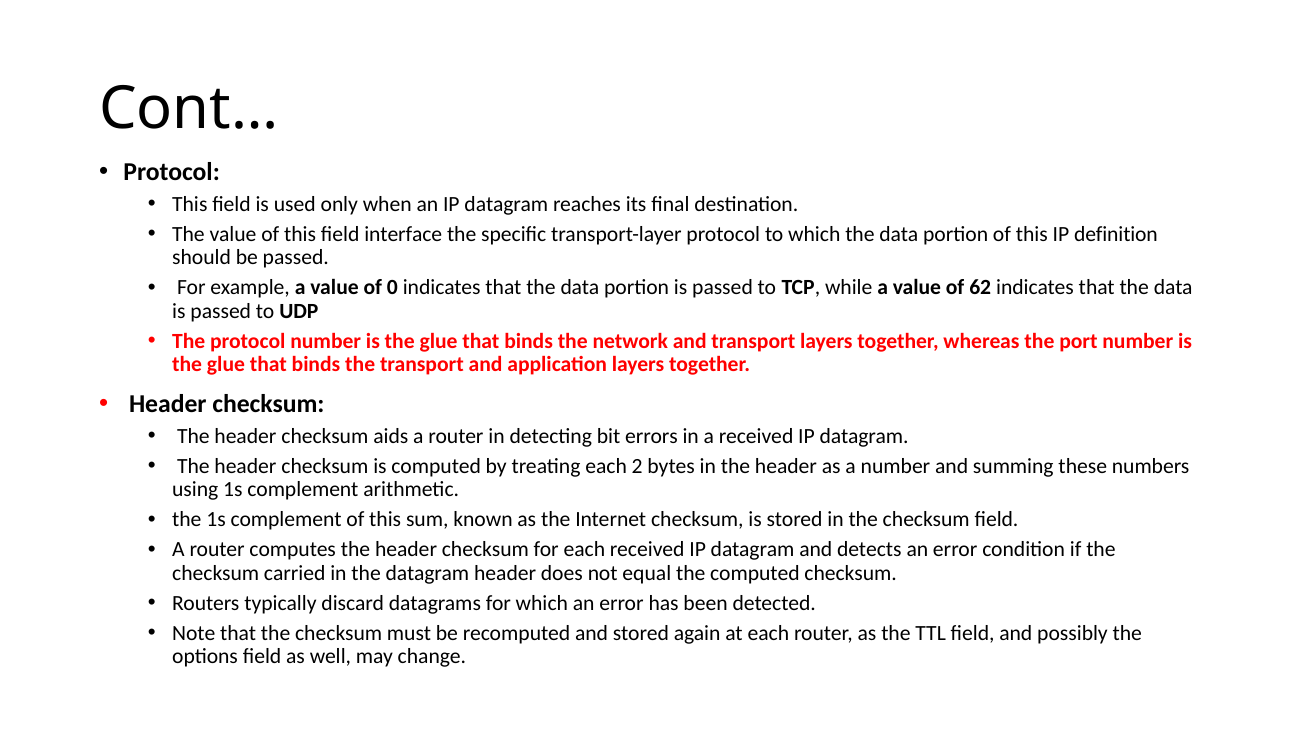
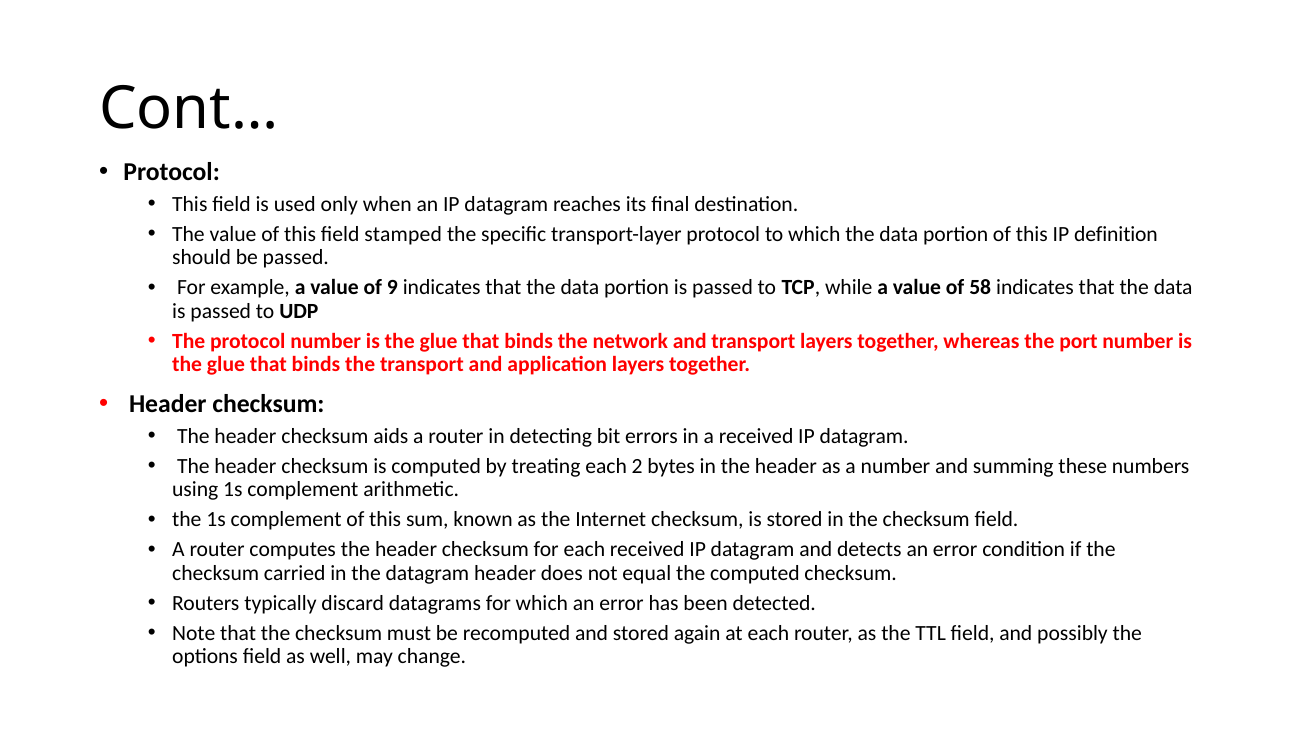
interface: interface -> stamped (403, 234)
0: 0 -> 9 (392, 288)
62: 62 -> 58 (980, 288)
